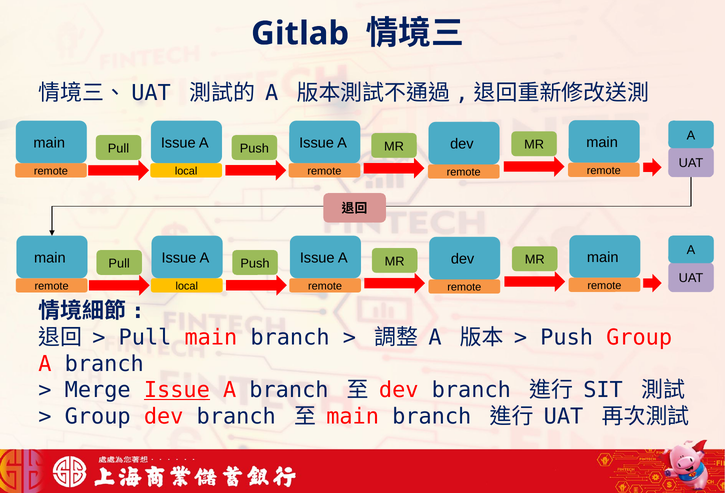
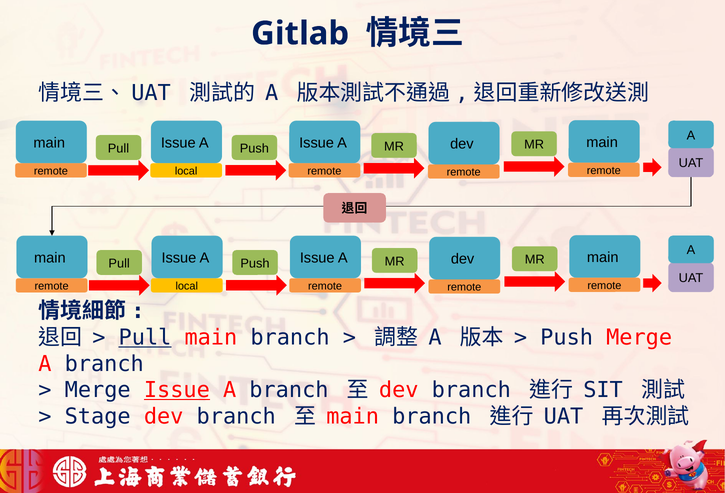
Pull underline: none -> present (145, 338)
Push Group: Group -> Merge (639, 338)
Group: Group -> Stage (98, 417)
